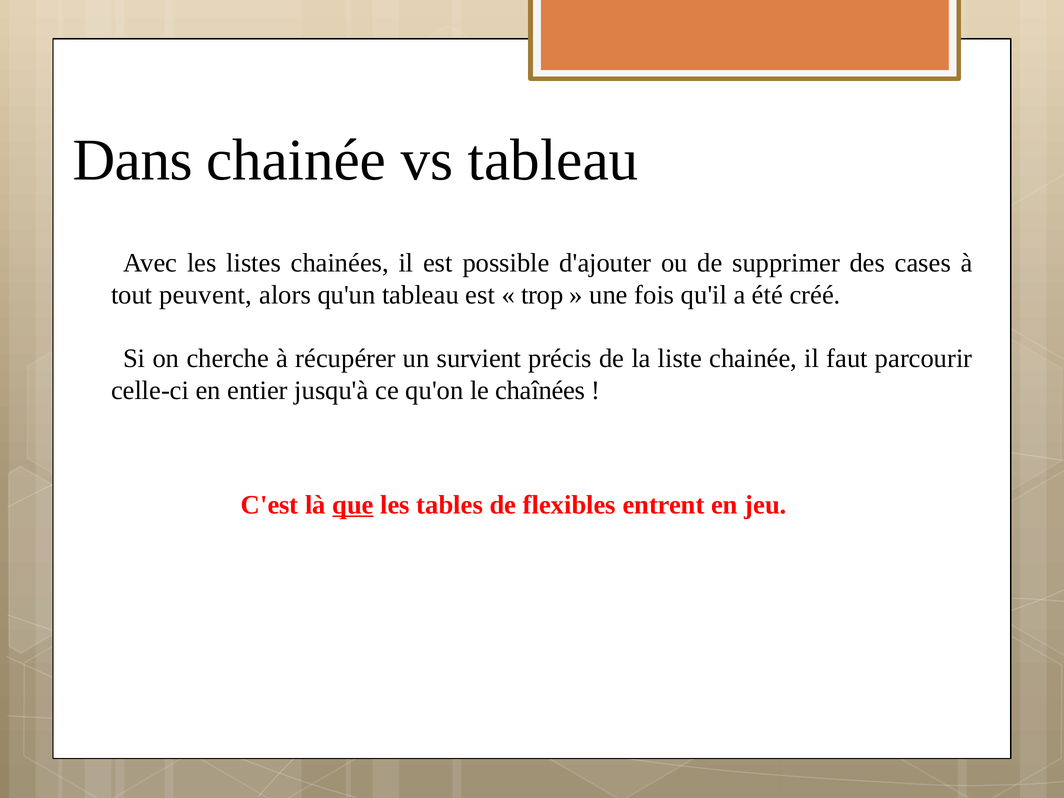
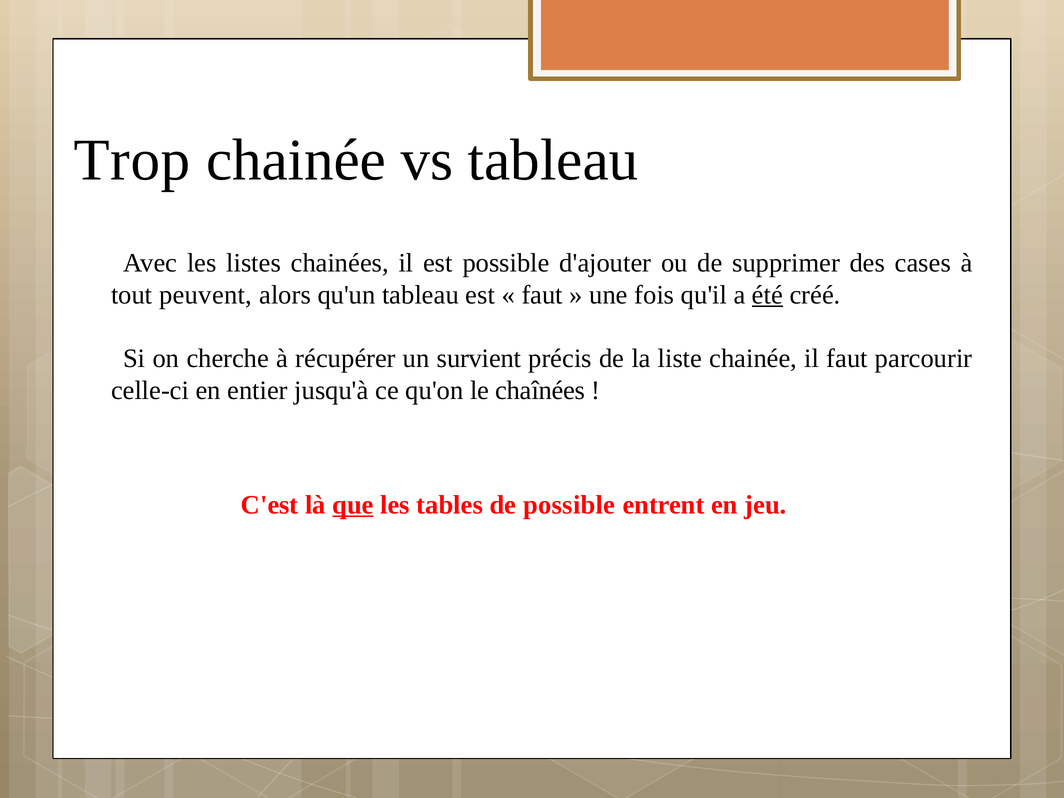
Dans: Dans -> Trop (132, 160)
trop: trop -> faut (542, 295)
été underline: none -> present (767, 295)
de flexibles: flexibles -> possible (569, 505)
